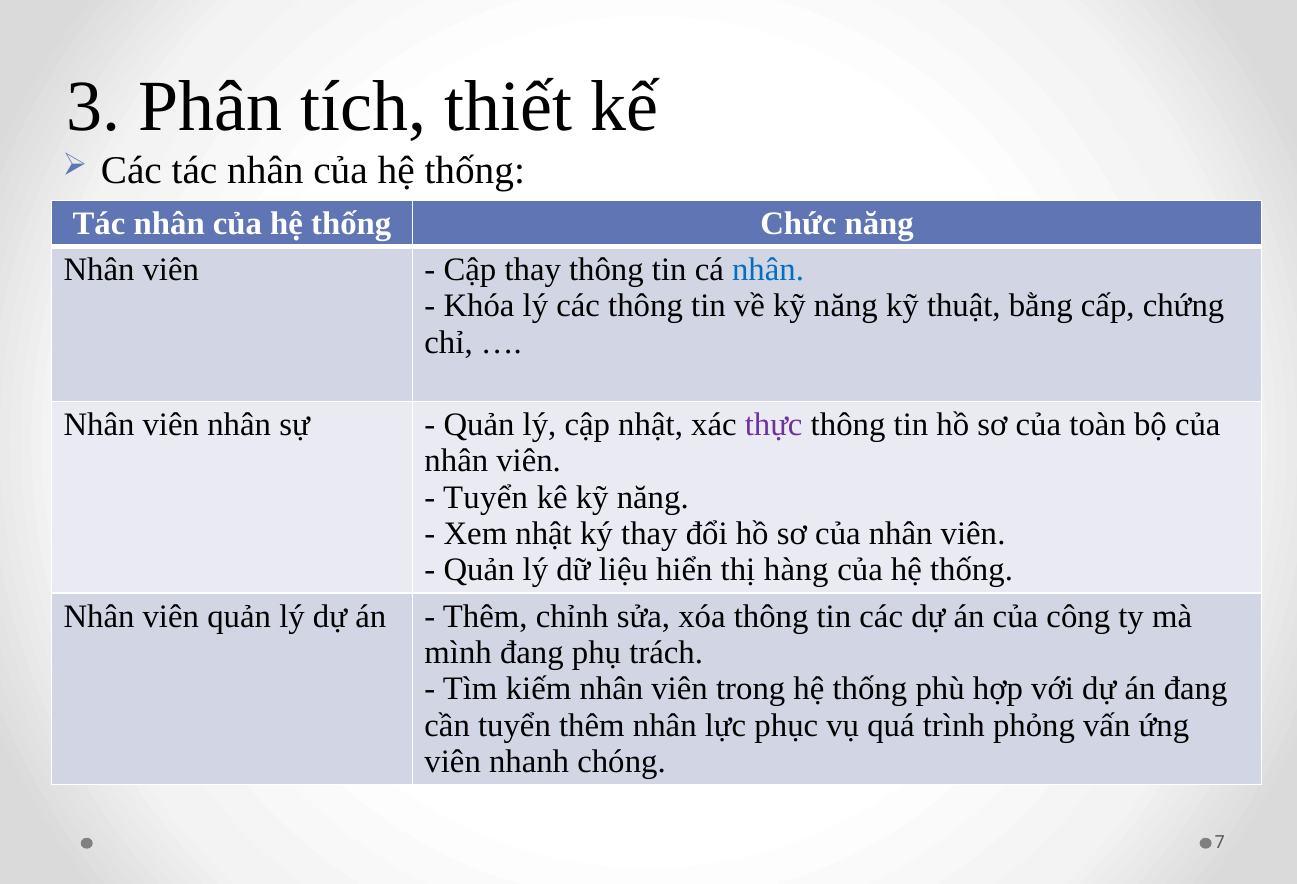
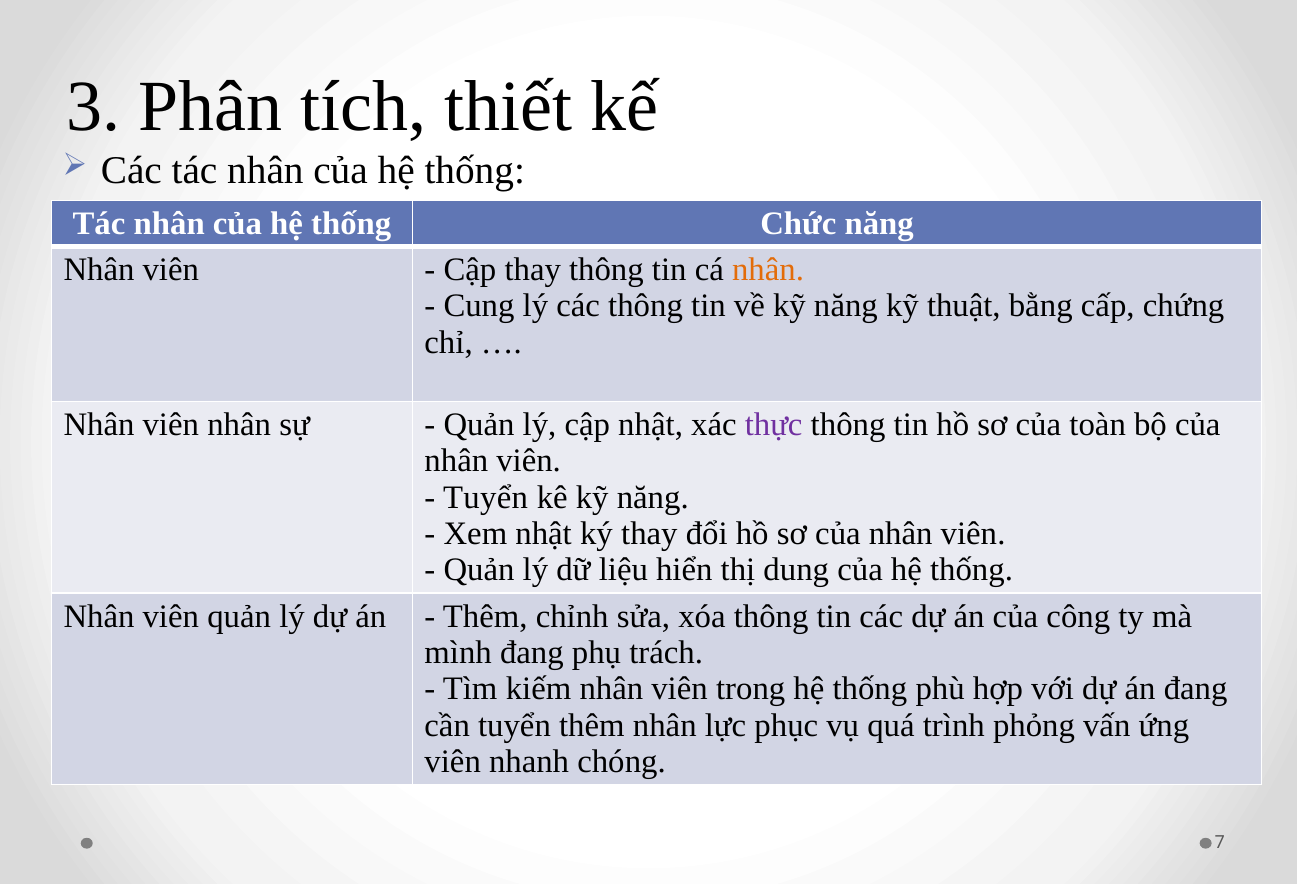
nhân colour: blue -> orange (768, 270)
Khóa: Khóa -> Cung (479, 306)
hàng: hàng -> dung (796, 570)
